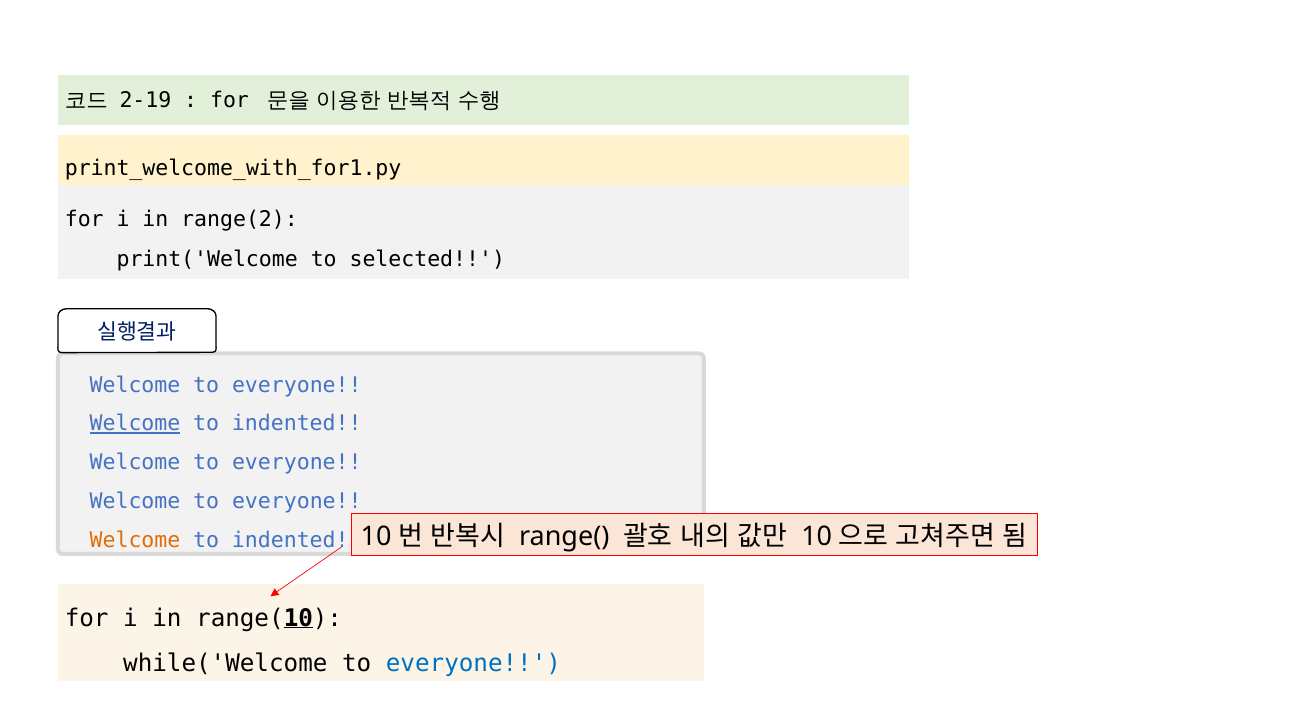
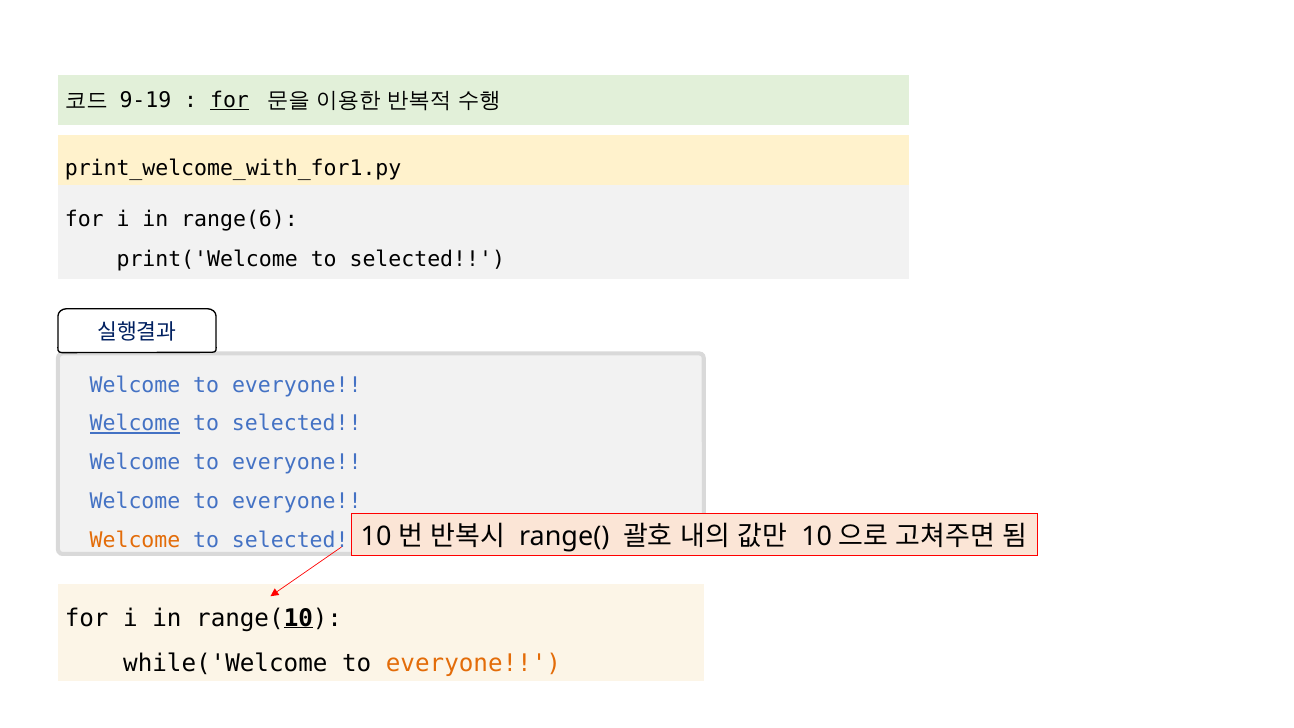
2-19: 2-19 -> 9-19 (145, 100)
for underline: none -> present (230, 100)
range(2: range(2 -> range(6 (240, 220)
indented: indented -> selected (297, 424)
indented: indented -> selected (297, 540)
everyone colour: blue -> orange (473, 663)
